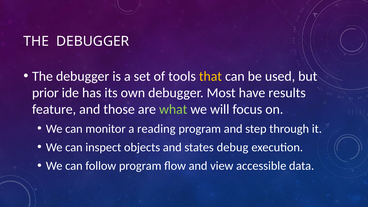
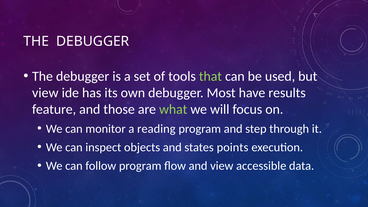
that colour: yellow -> light green (210, 76)
prior: prior -> view (45, 93)
debug: debug -> points (233, 147)
